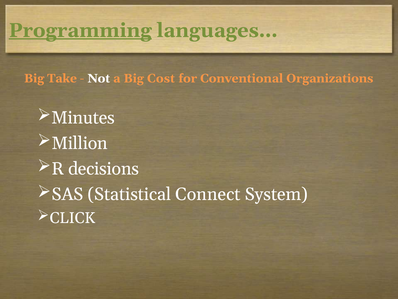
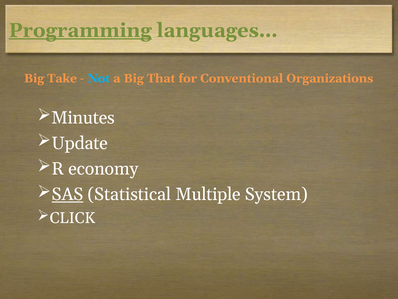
Not colour: white -> light blue (99, 78)
Cost: Cost -> That (161, 78)
Million: Million -> Update (80, 143)
decisions: decisions -> economy (103, 169)
SAS underline: none -> present (68, 194)
Connect: Connect -> Multiple (208, 194)
